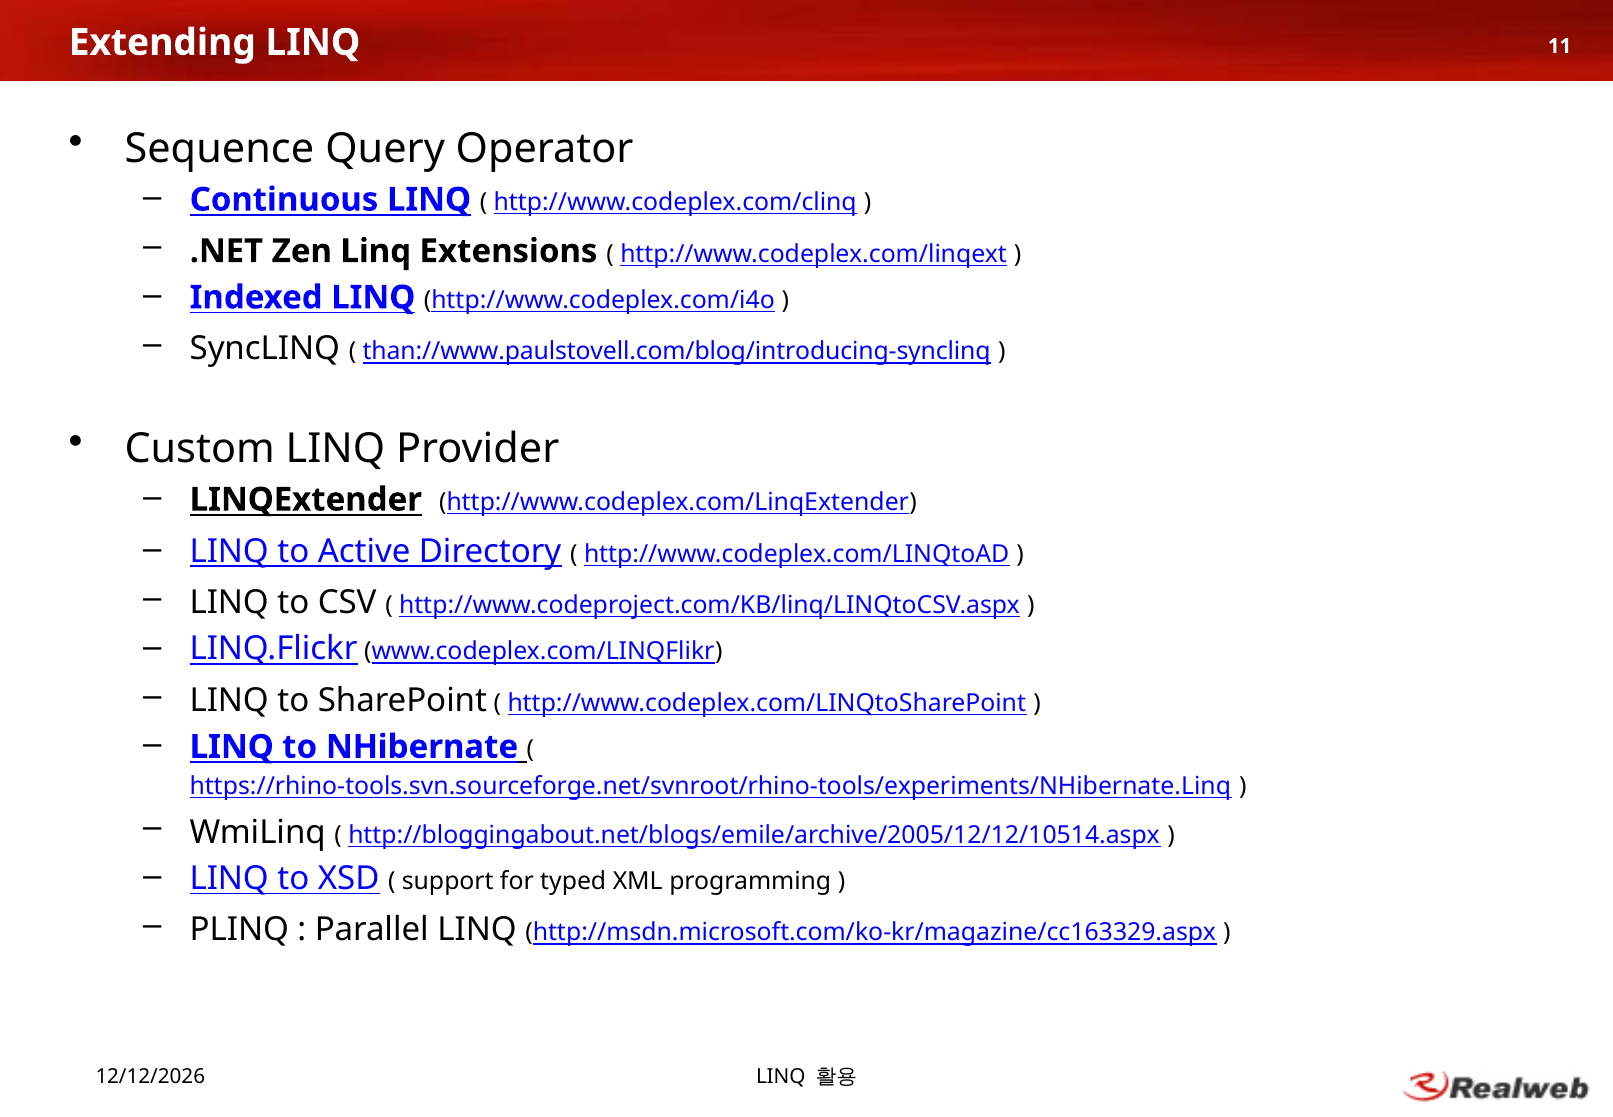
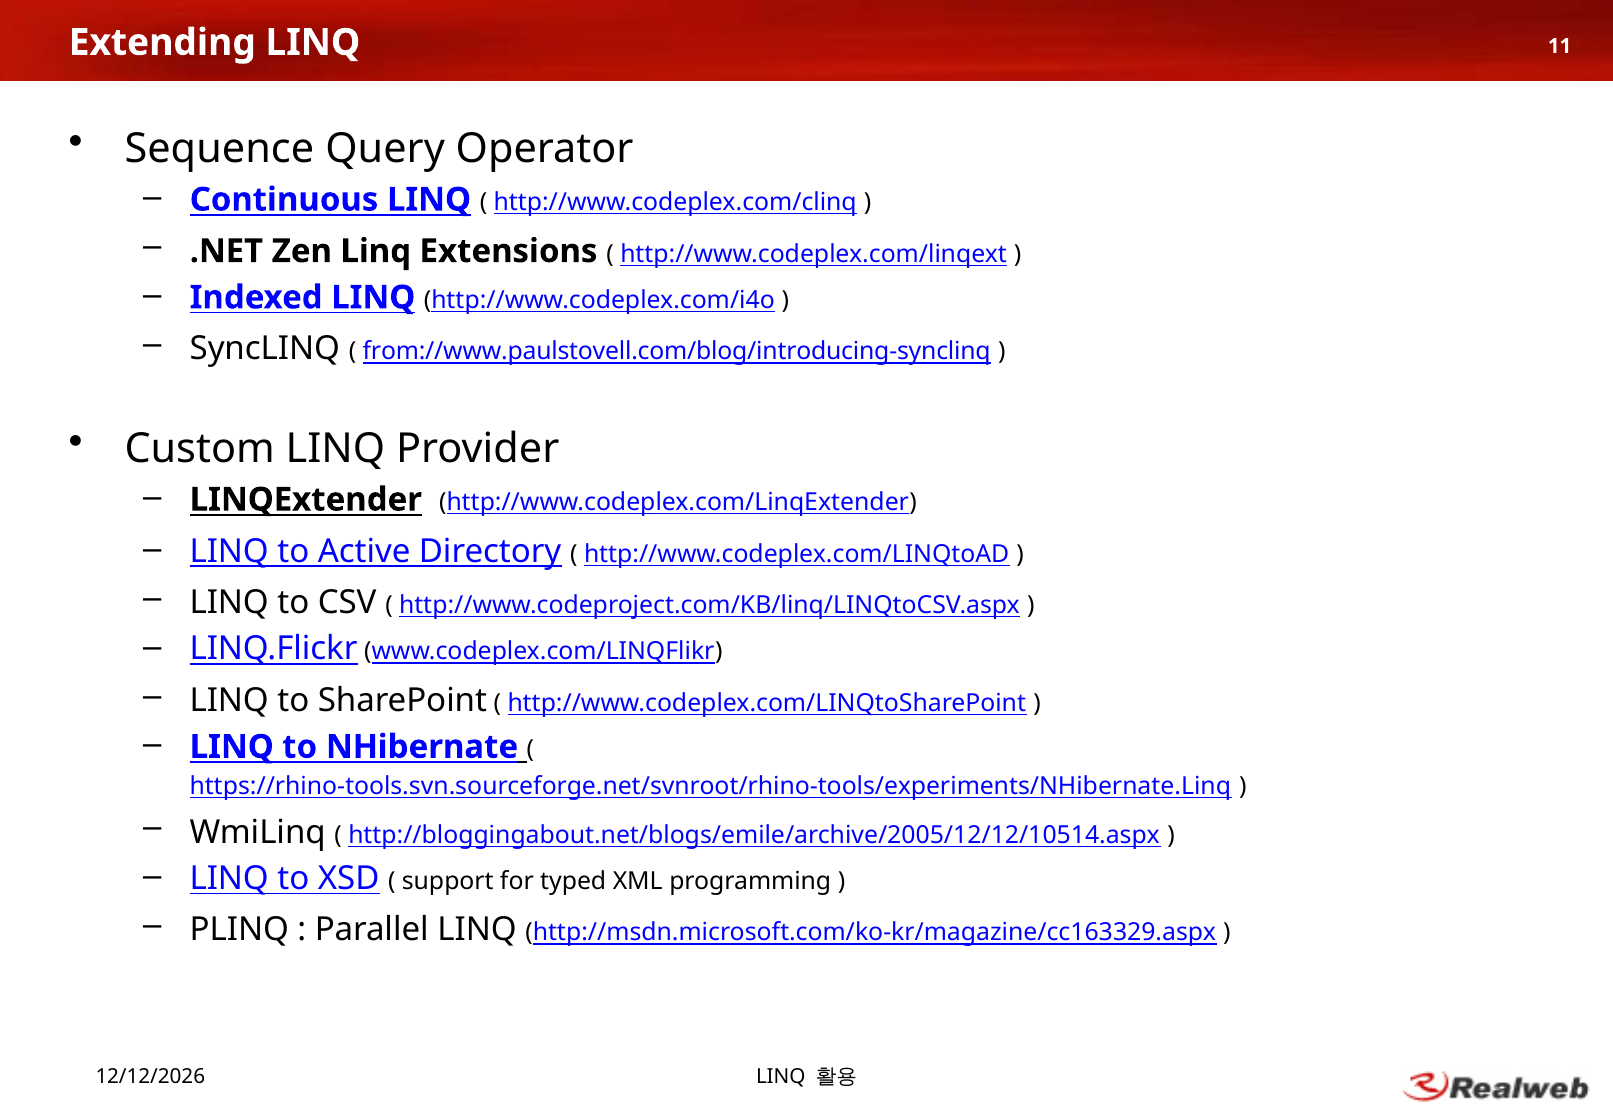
than://www.paulstovell.com/blog/introducing-synclinq: than://www.paulstovell.com/blog/introducing-synclinq -> from://www.paulstovell.com/blog/introducing-synclinq (677, 352)
